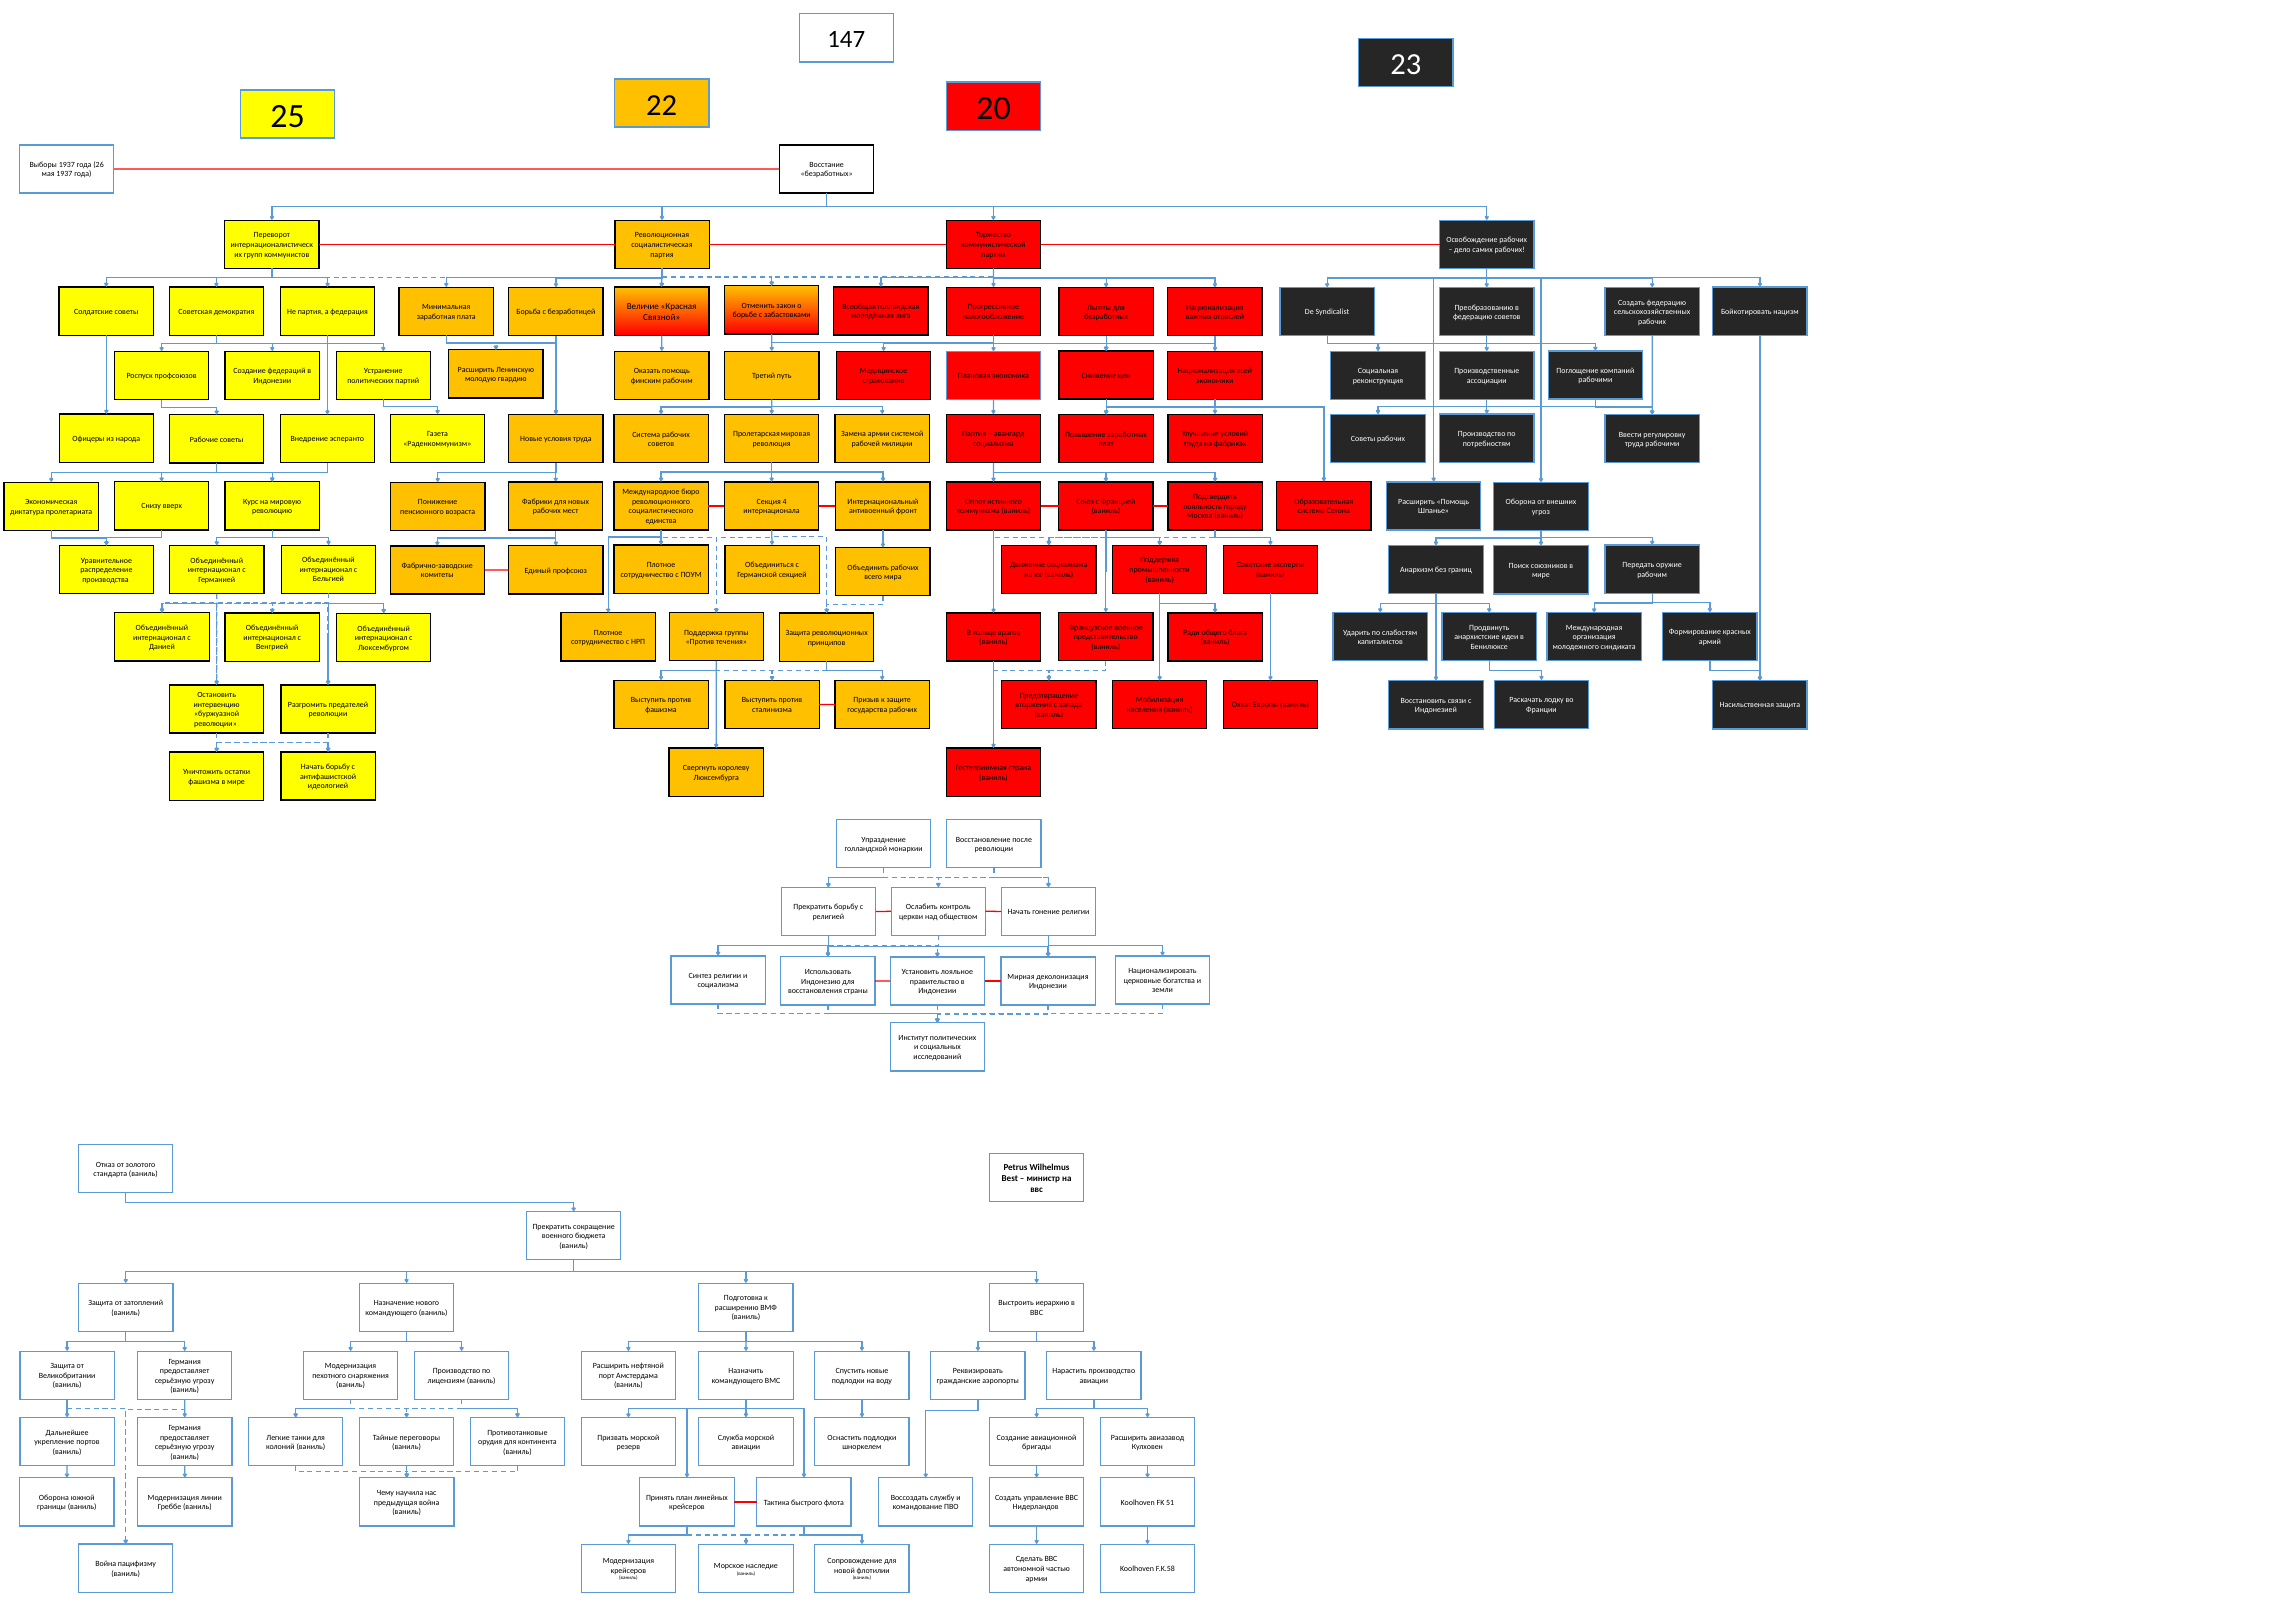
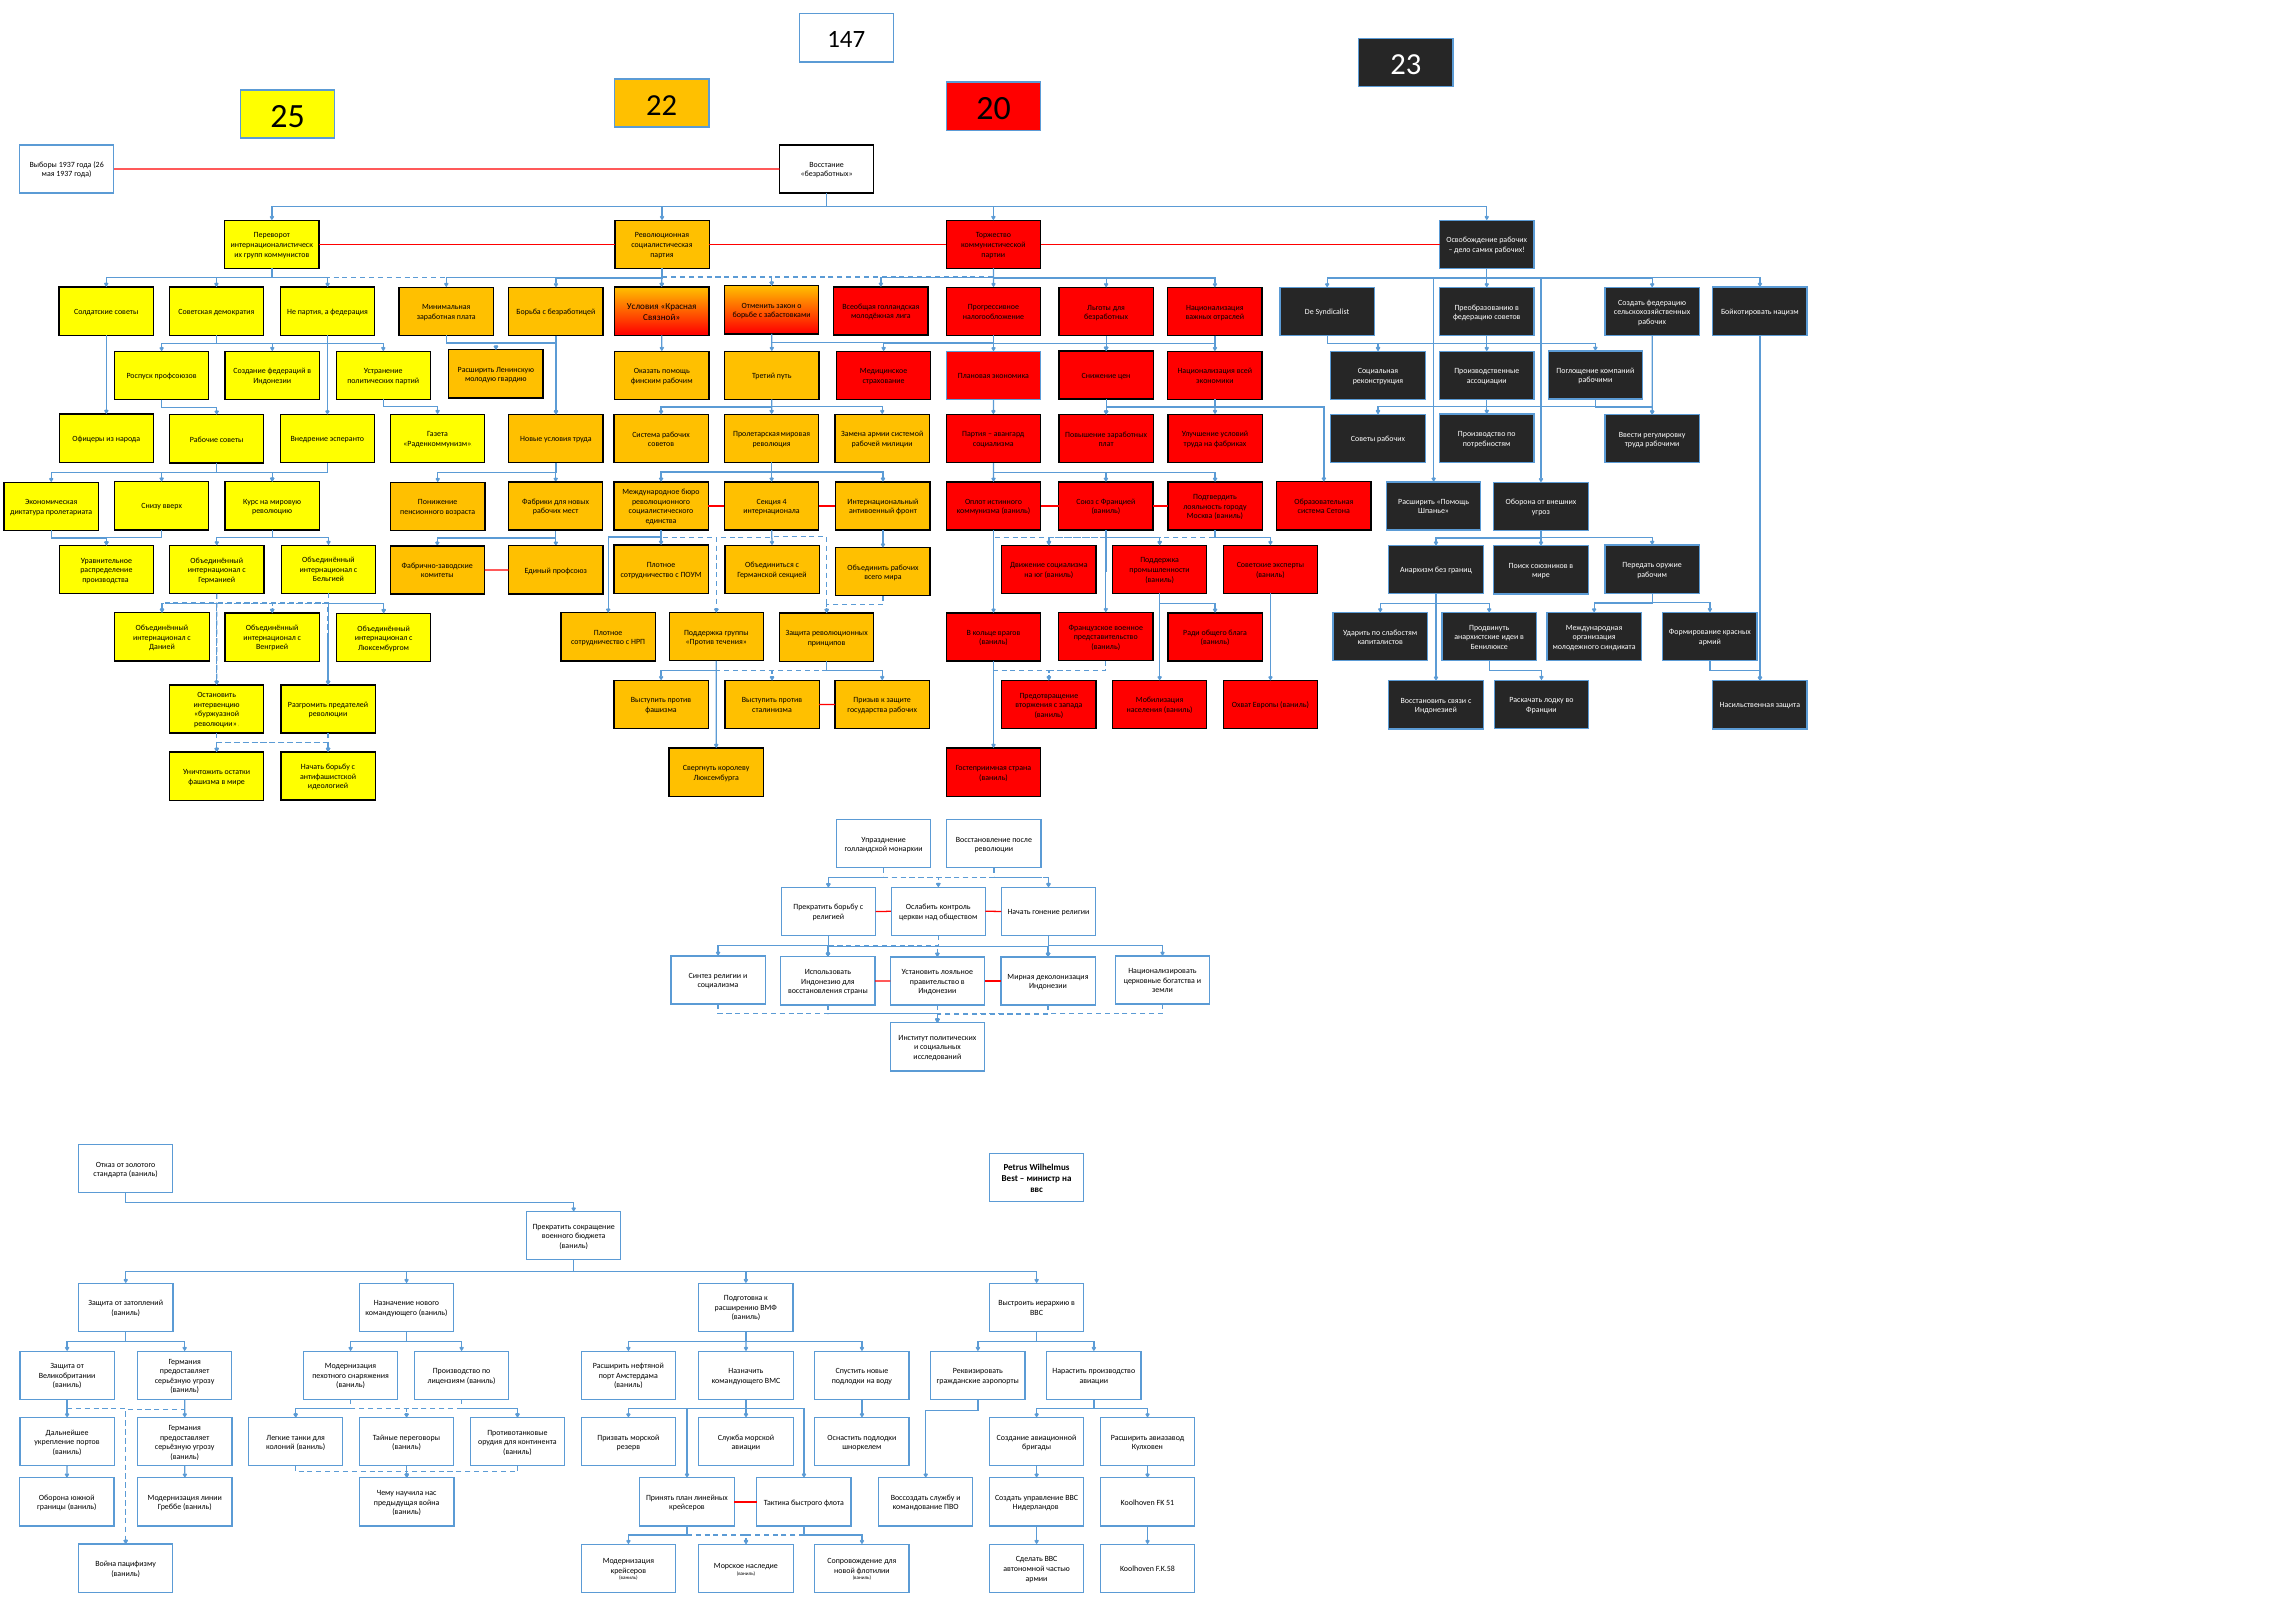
Величие: Величие -> Условия (643, 306)
